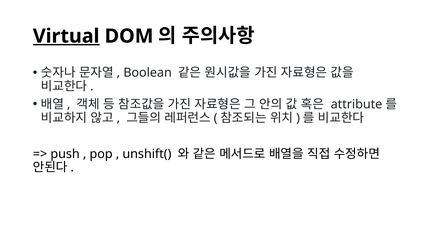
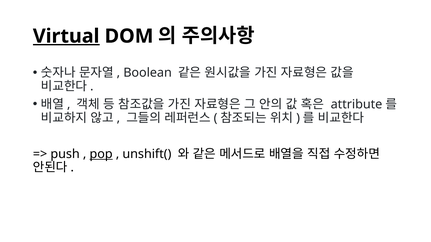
pop underline: none -> present (101, 154)
